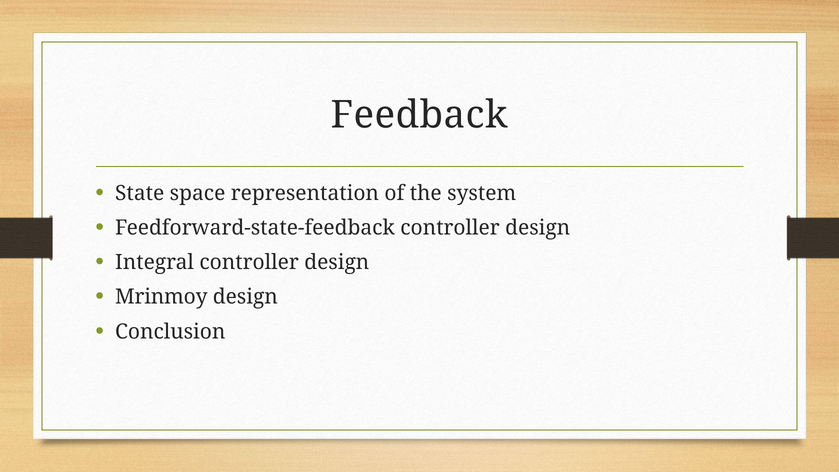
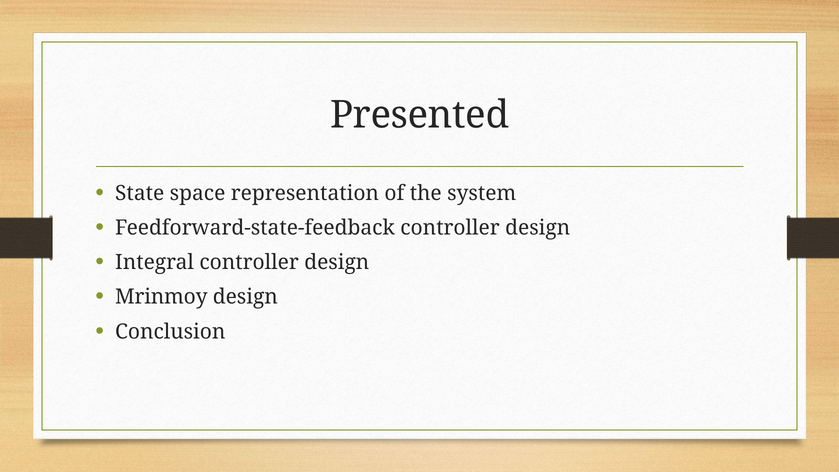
Feedback: Feedback -> Presented (420, 115)
